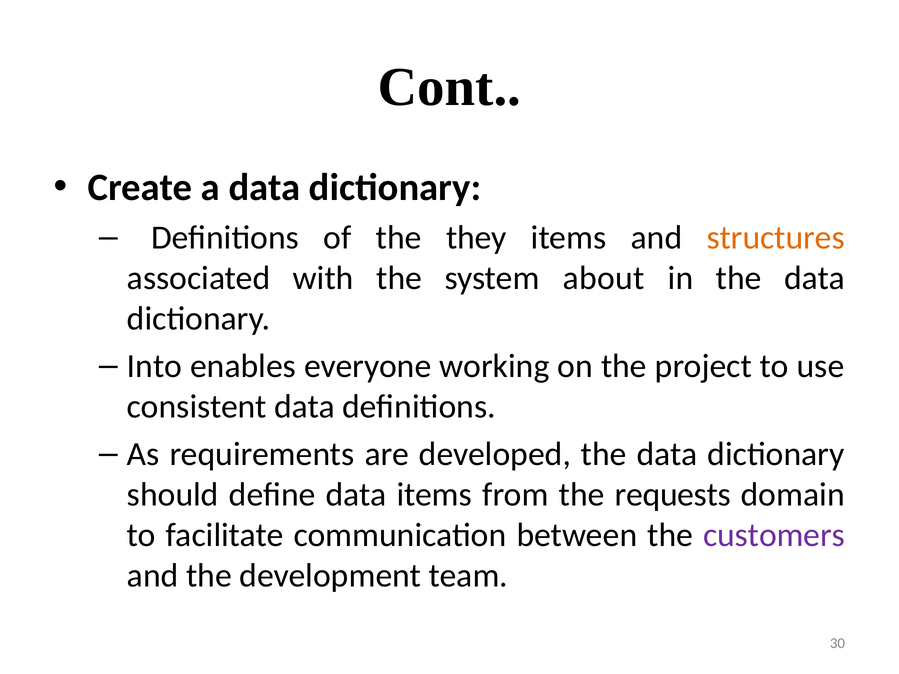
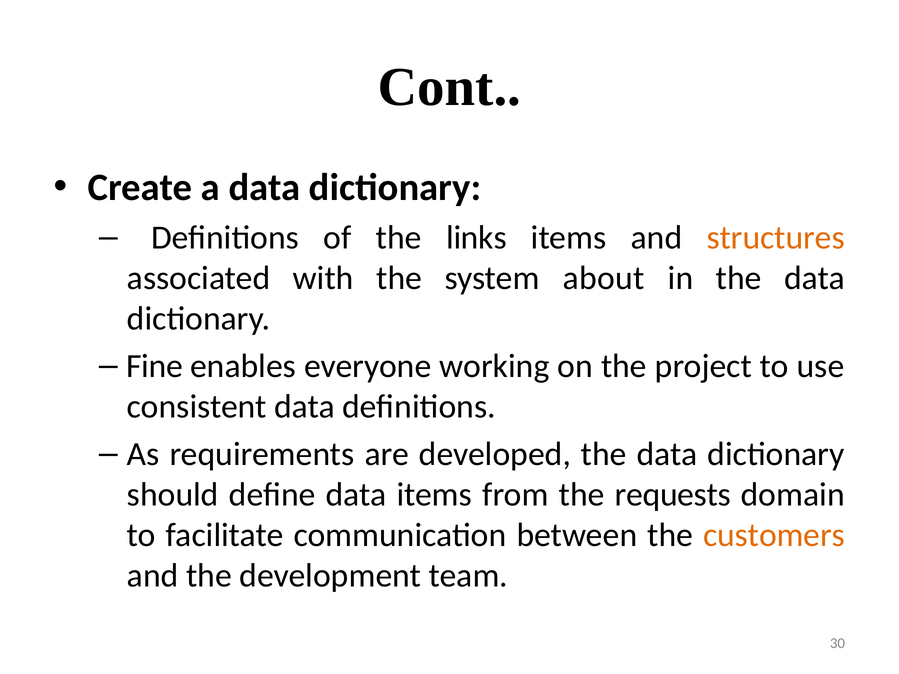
they: they -> links (476, 238)
Into: Into -> Fine (155, 366)
customers colour: purple -> orange (774, 535)
